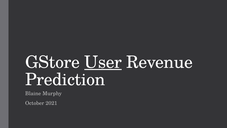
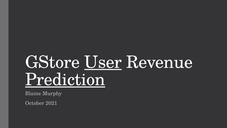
Prediction underline: none -> present (65, 79)
